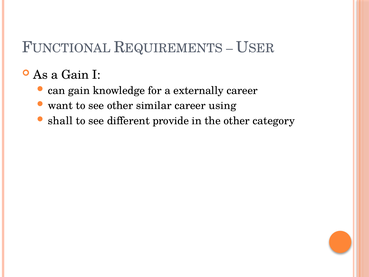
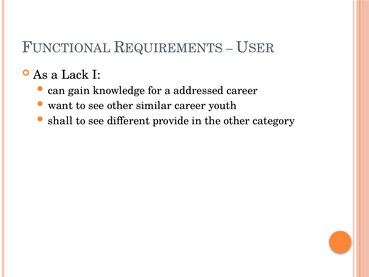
a Gain: Gain -> Lack (75, 75)
externally: externally -> addressed (199, 91)
using: using -> youth (223, 106)
